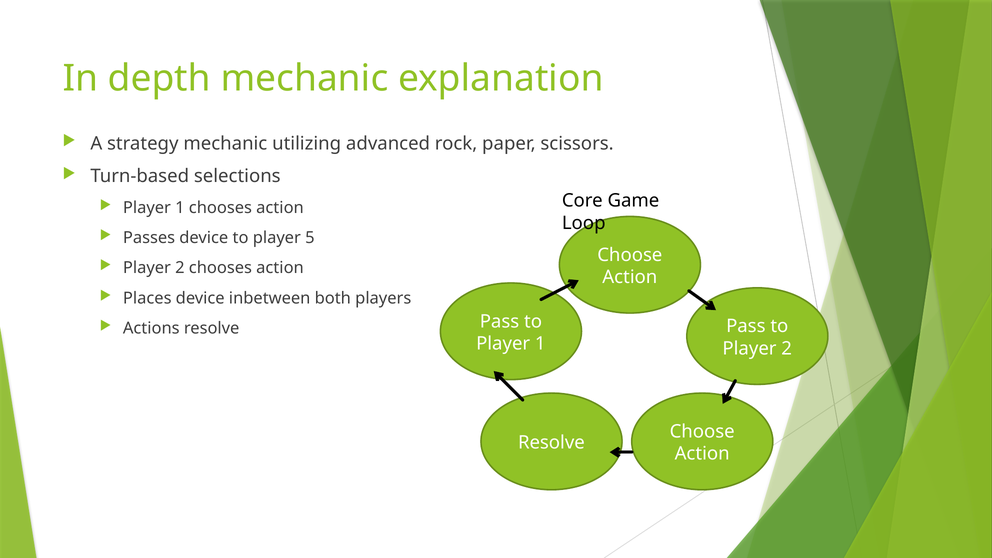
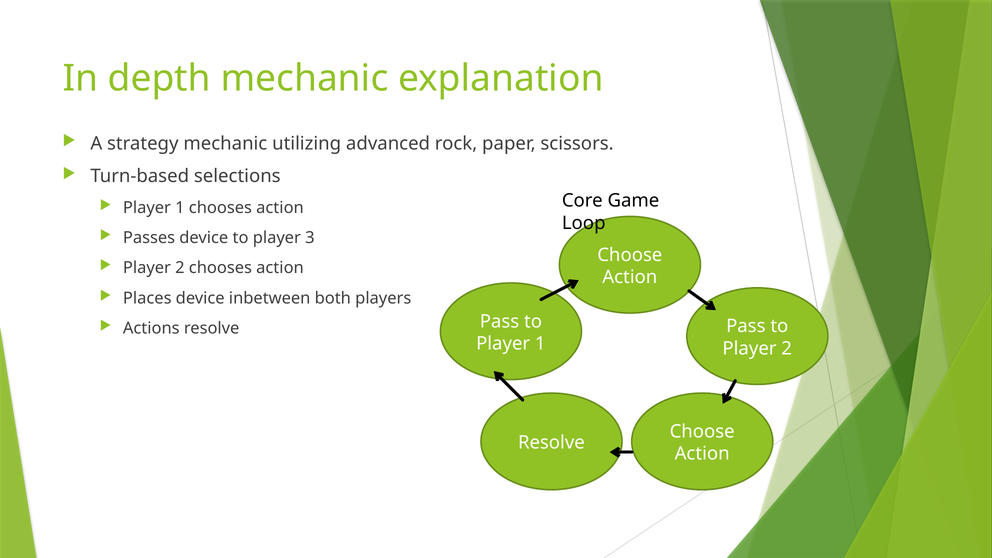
5: 5 -> 3 (310, 238)
